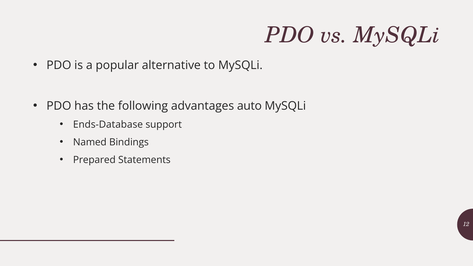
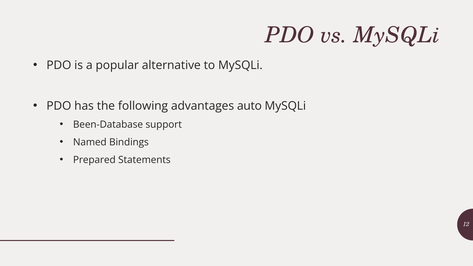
Ends-Database: Ends-Database -> Been-Database (108, 125)
